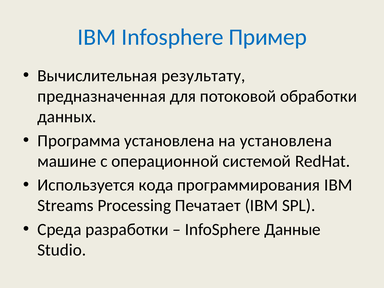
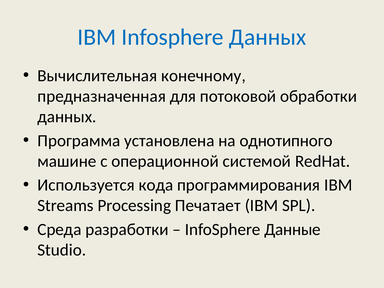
Infosphere Пример: Пример -> Данных (268, 37)
результату: результату -> конечному (203, 76)
на установлена: установлена -> однотипного (286, 141)
